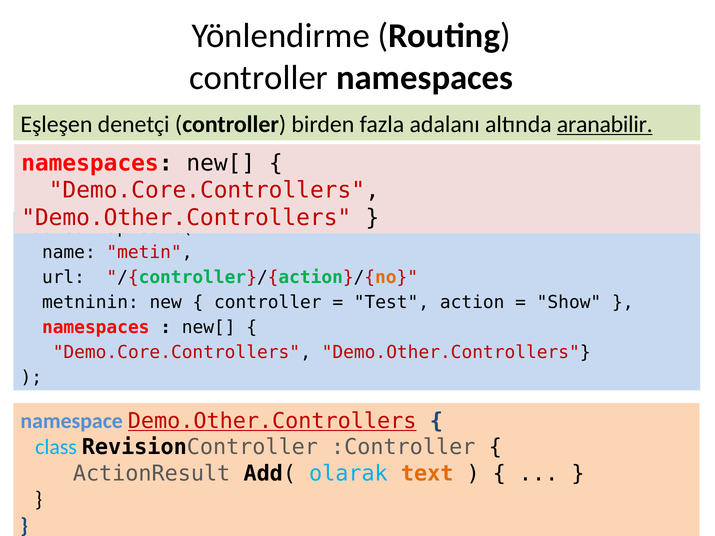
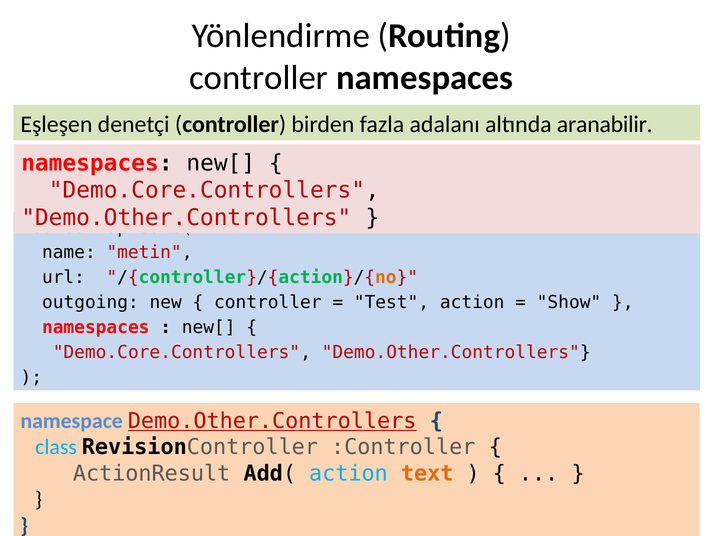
aranabilir underline: present -> none (605, 124)
metninin: metninin -> outgoing (90, 302)
Add( olarak: olarak -> action (348, 474)
